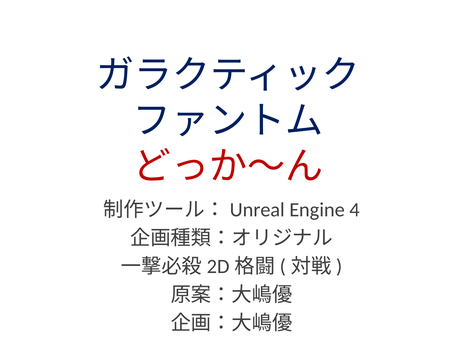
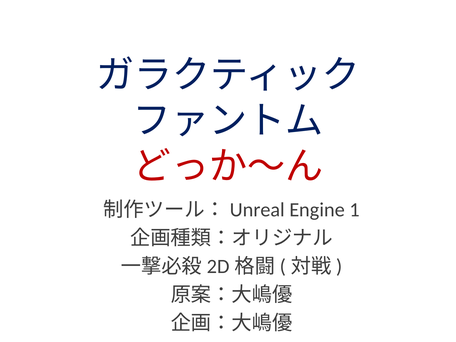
4: 4 -> 1 (355, 210)
